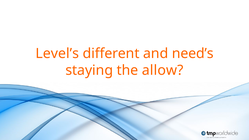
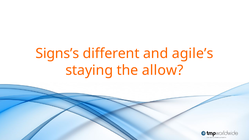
Level’s: Level’s -> Signs’s (57, 54)
need’s: need’s -> agile’s (193, 54)
